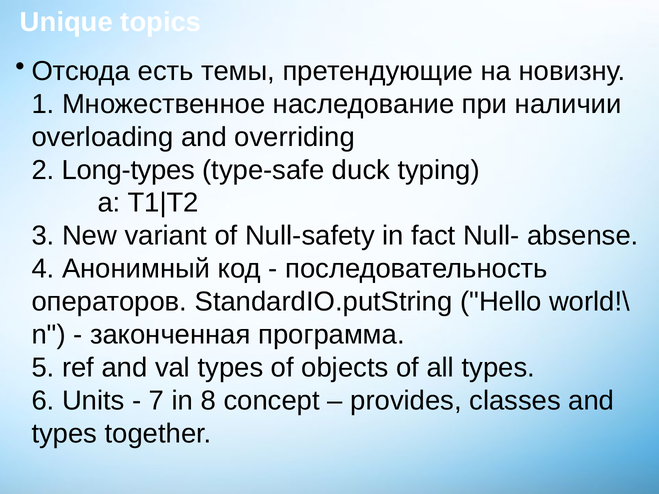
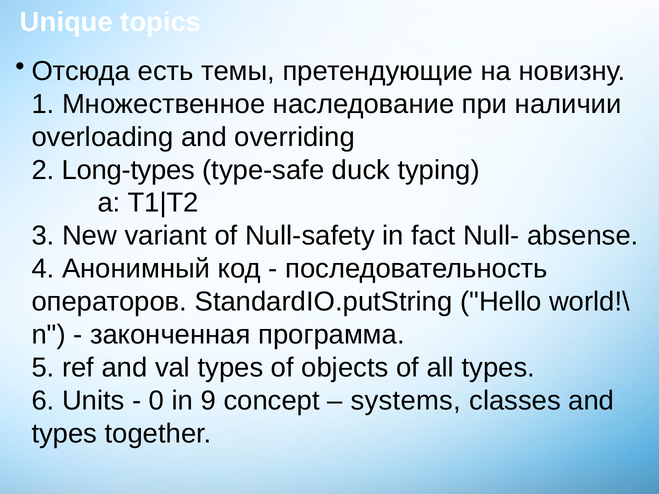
7: 7 -> 0 (157, 401)
8: 8 -> 9 (208, 401)
provides: provides -> systems (406, 401)
